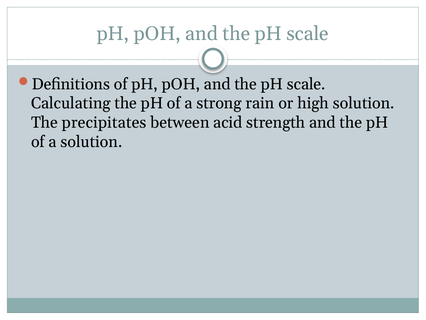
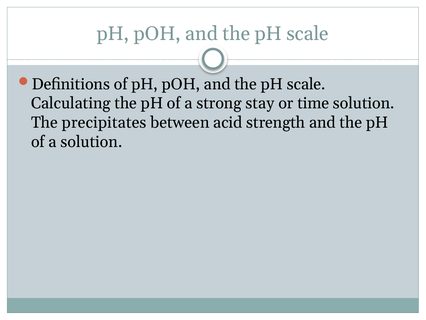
rain: rain -> stay (260, 103)
high: high -> time (313, 103)
